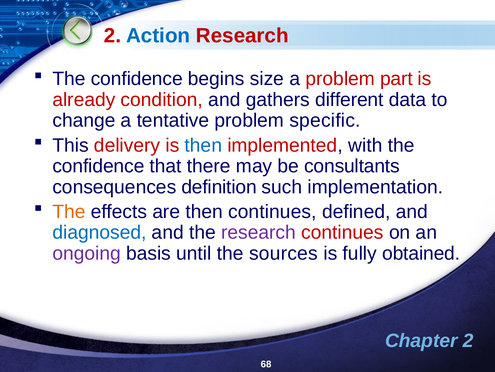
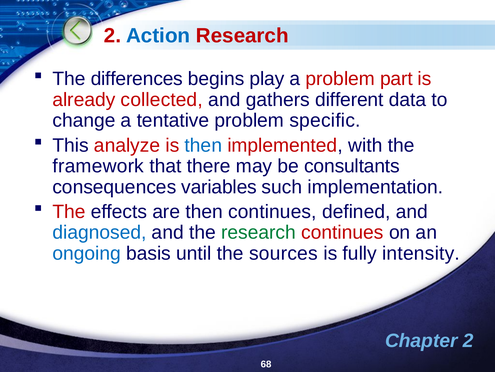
confidence: confidence -> differences (137, 79)
size: size -> play (267, 79)
condition: condition -> collected (162, 100)
delivery: delivery -> analyze (127, 145)
confidence: confidence -> framework (98, 166)
definition: definition -> variables (219, 187)
The colour: orange -> red (69, 211)
research colour: purple -> green (259, 232)
ongoing colour: purple -> blue (87, 253)
obtained: obtained -> intensity (421, 253)
